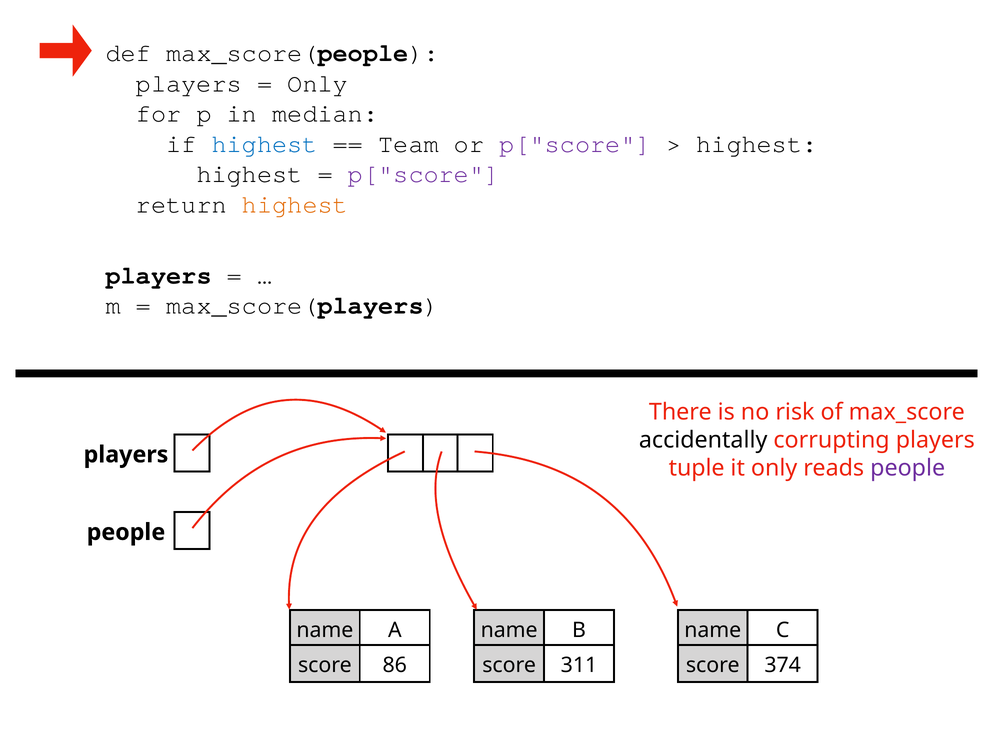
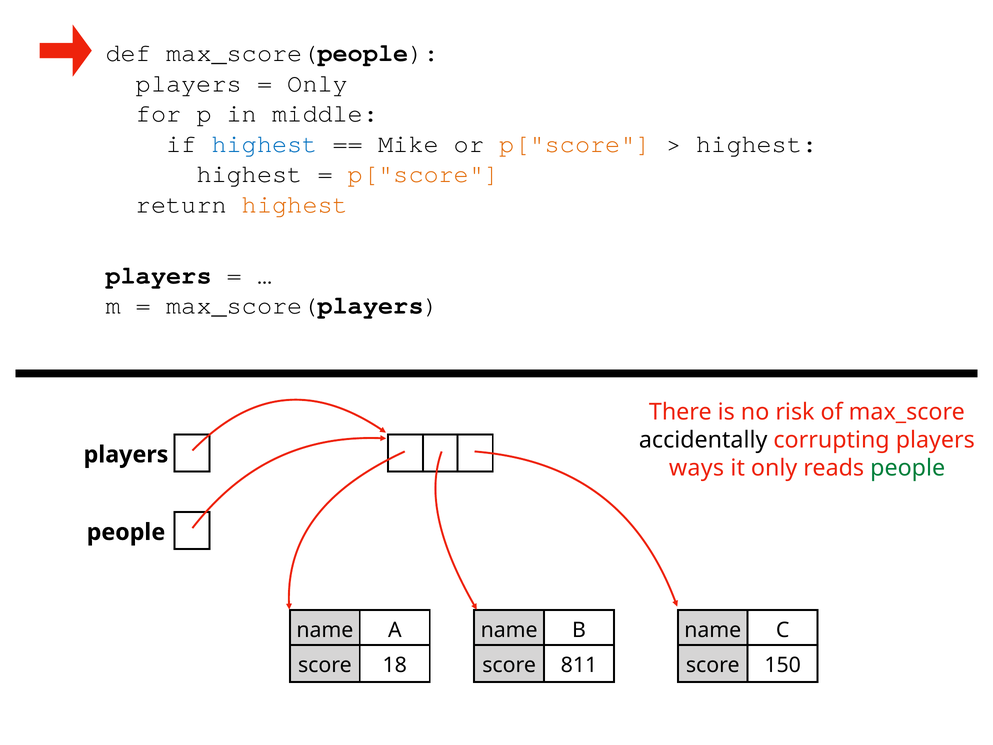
median: median -> middle (325, 114)
Team: Team -> Mike (409, 144)
p["score colour: purple -> orange (575, 144)
p["score colour: purple -> orange (424, 174)
tuple: tuple -> ways (697, 468)
people colour: purple -> green (908, 468)
86: 86 -> 18 (395, 665)
311: 311 -> 811 (579, 665)
374: 374 -> 150 (783, 665)
